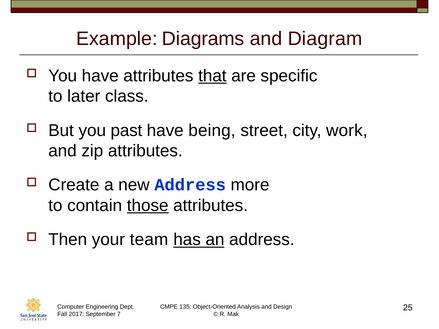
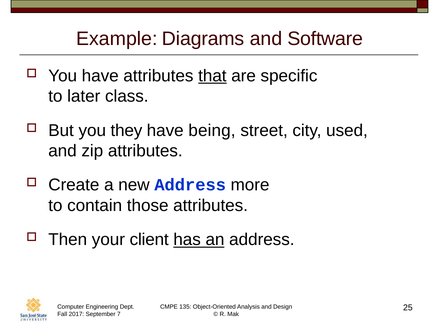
Diagram: Diagram -> Software (325, 39)
past: past -> they (126, 130)
work: work -> used (347, 130)
those underline: present -> none (148, 206)
team: team -> client (149, 240)
